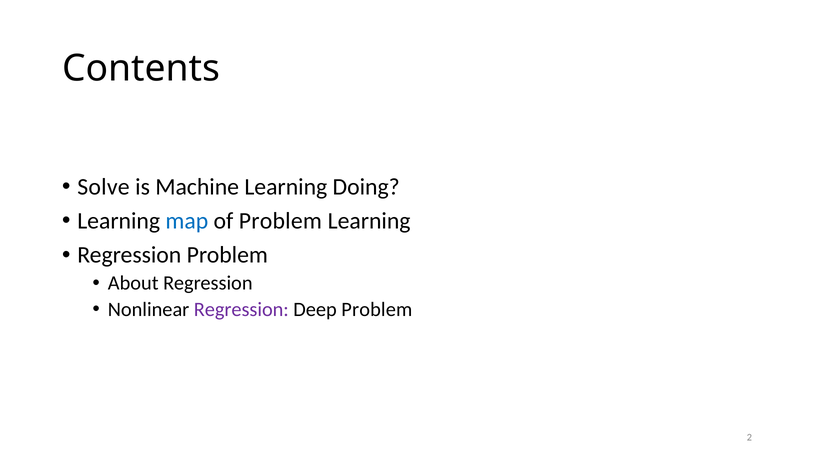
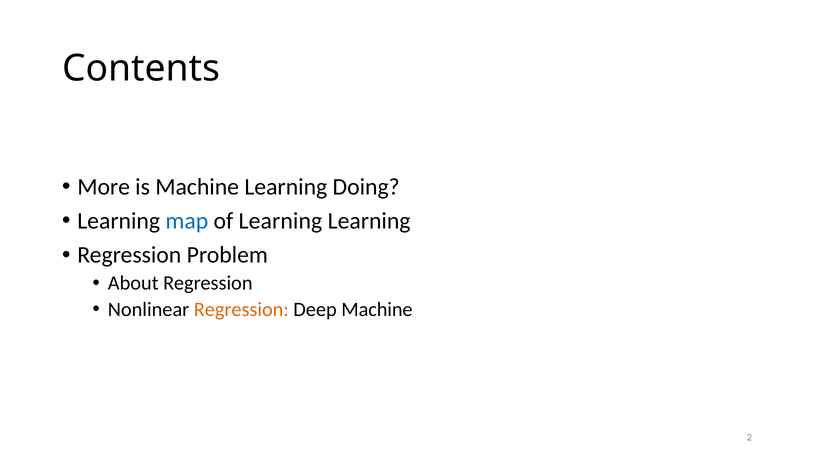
Solve: Solve -> More (104, 187)
of Problem: Problem -> Learning (280, 221)
Regression colour: purple -> orange (241, 309)
Deep Problem: Problem -> Machine (377, 309)
